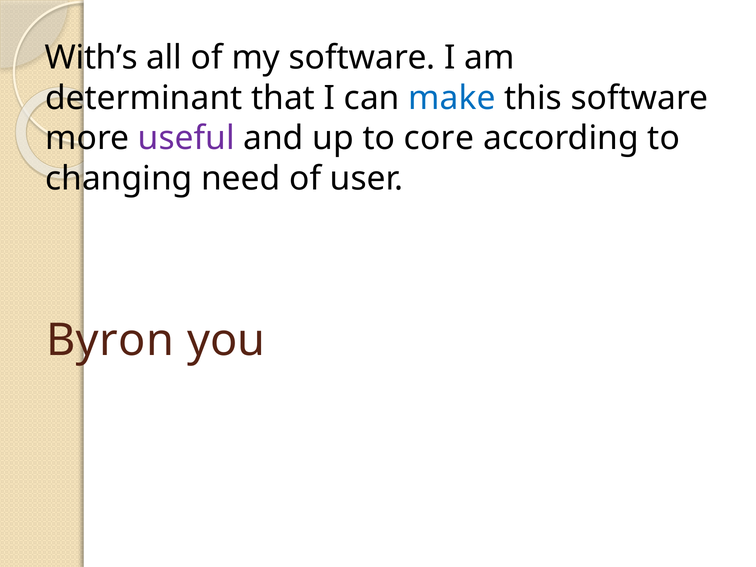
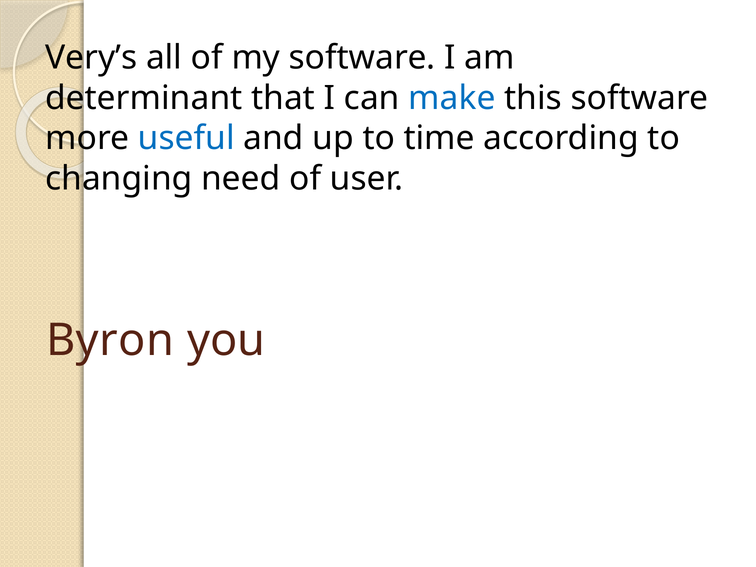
With’s: With’s -> Very’s (91, 58)
useful colour: purple -> blue (186, 138)
core: core -> time (439, 138)
